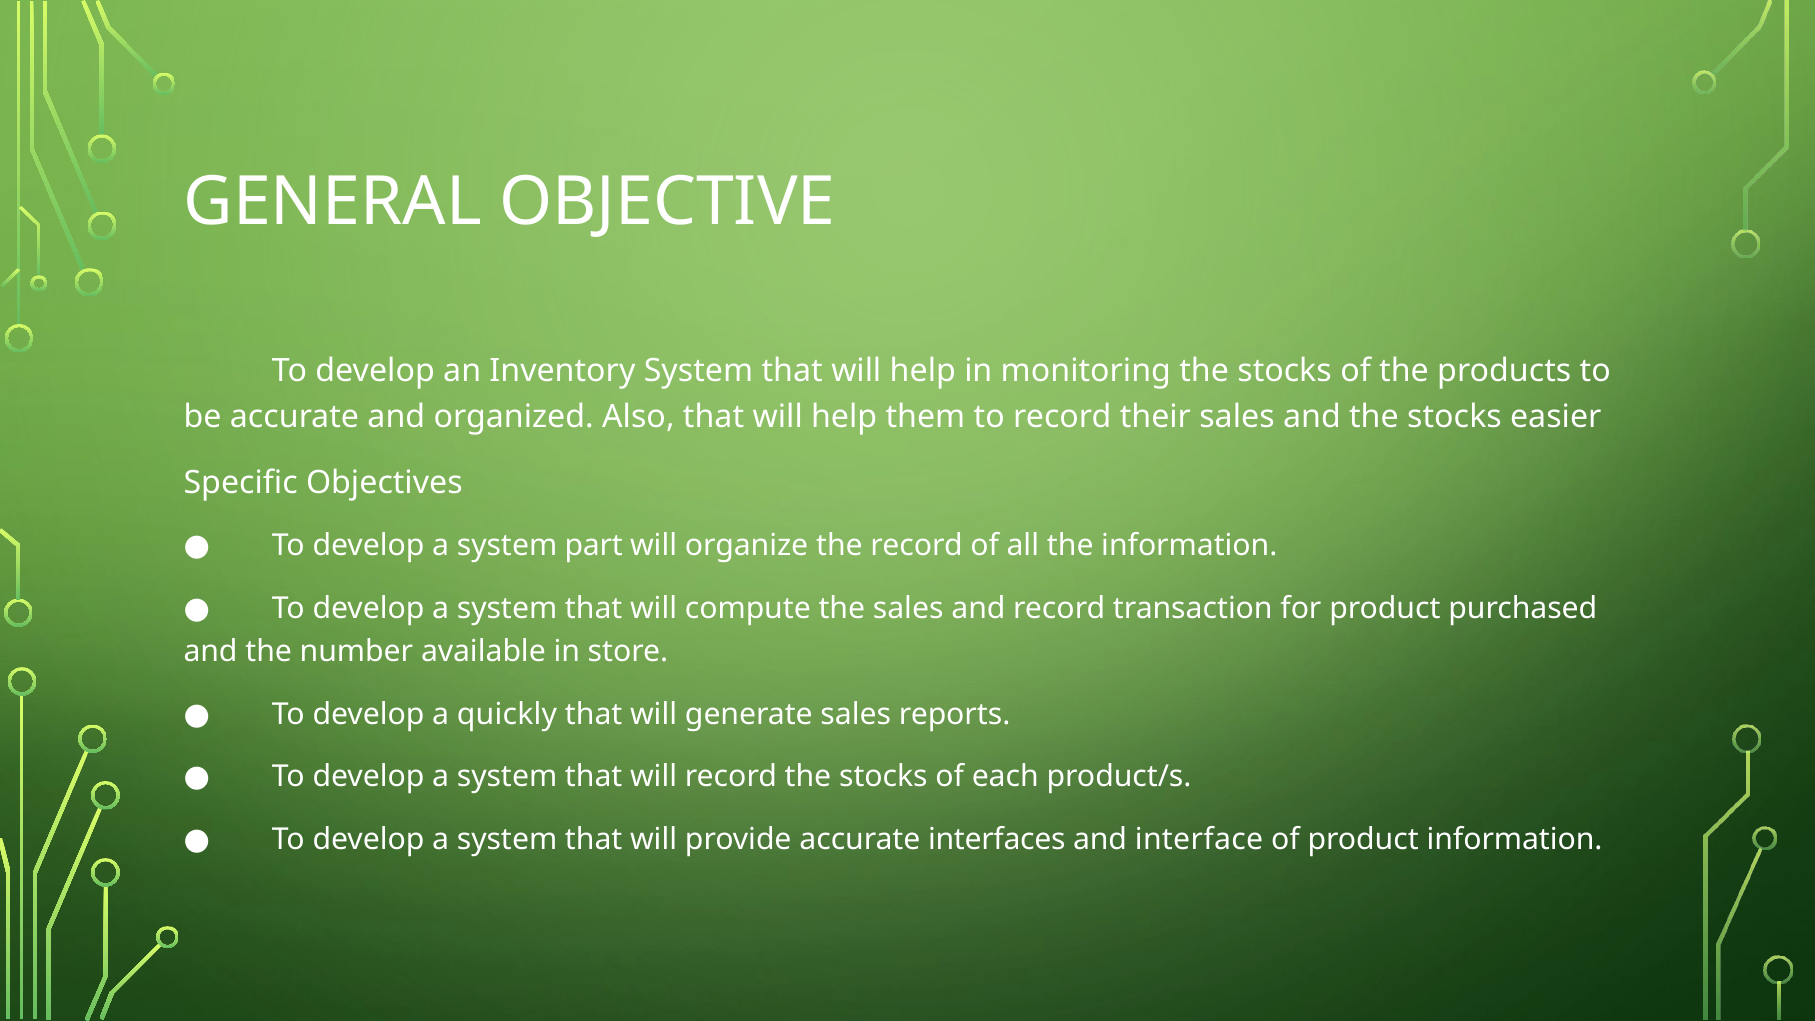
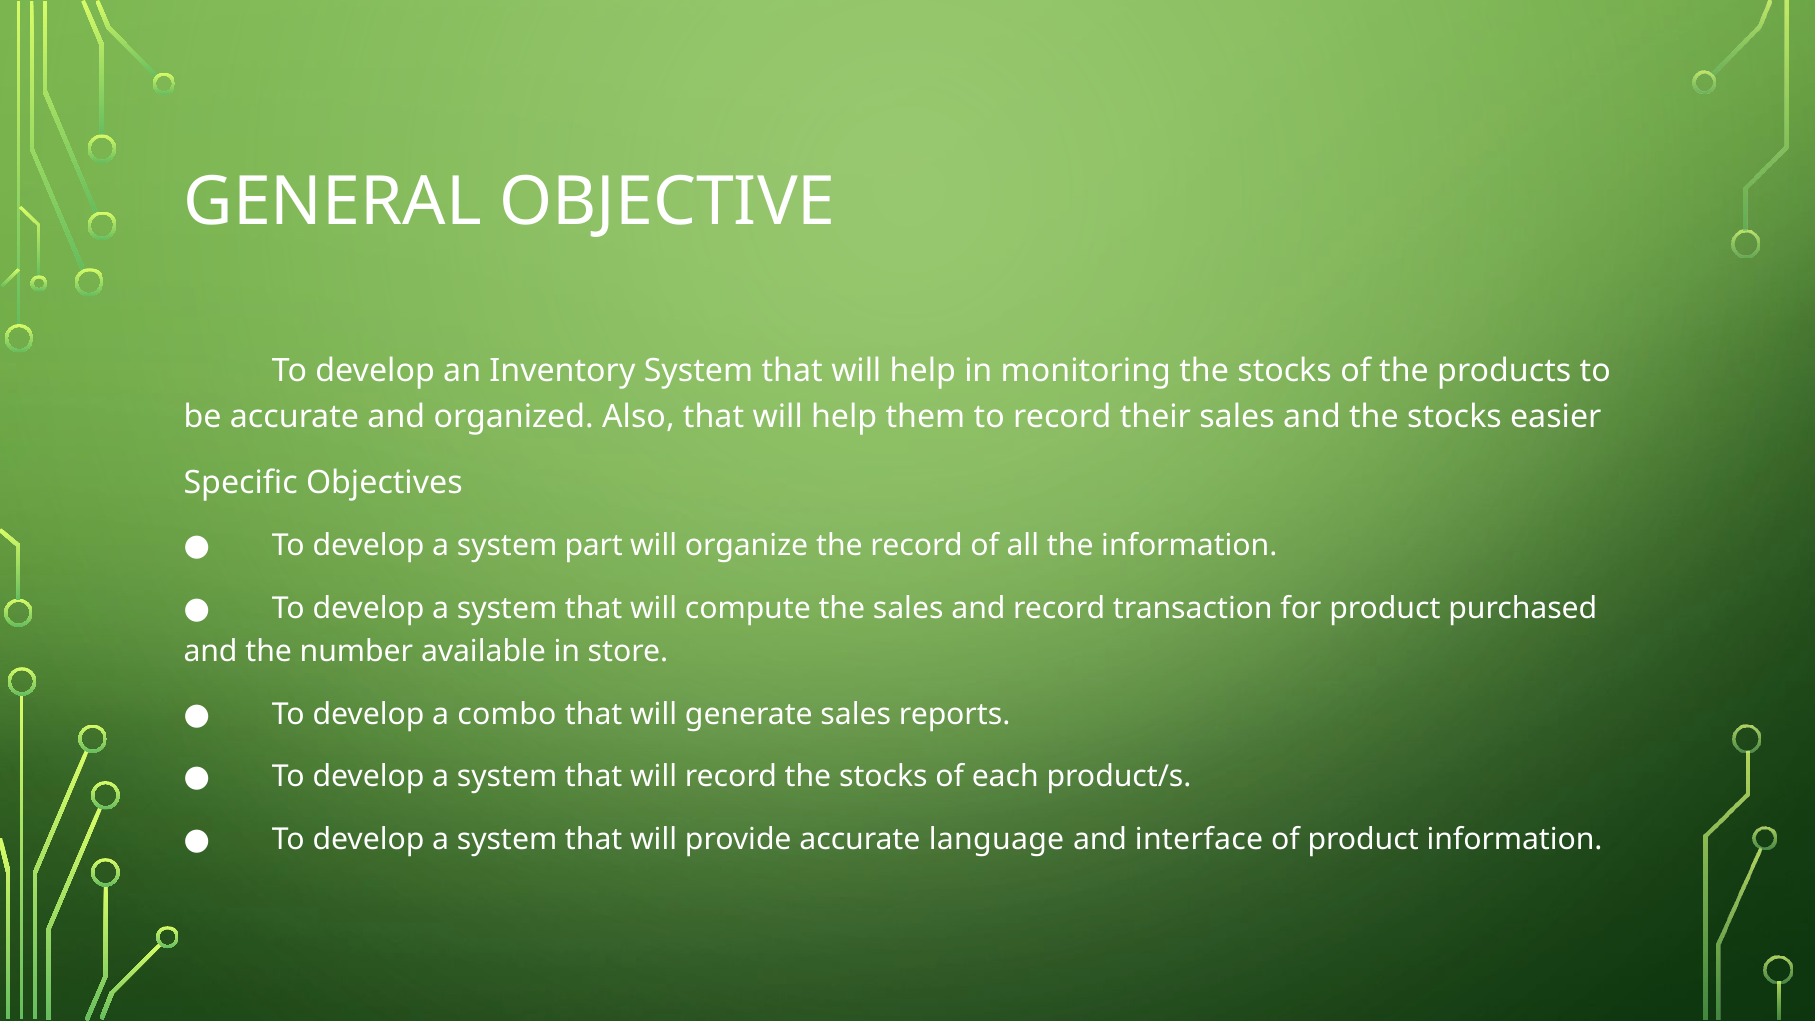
quickly: quickly -> combo (507, 714)
interfaces: interfaces -> language (997, 839)
